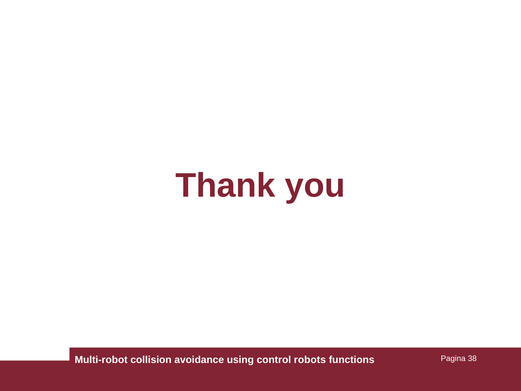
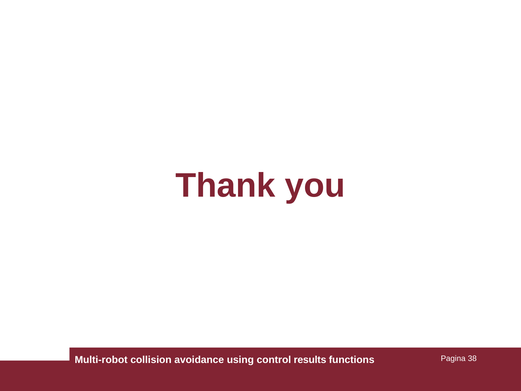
robots: robots -> results (310, 360)
